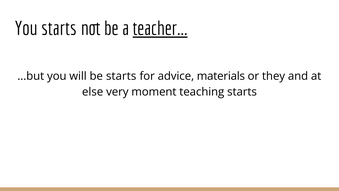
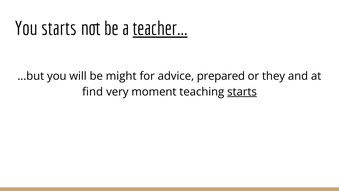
be starts: starts -> might (121, 76)
materials: materials -> prepared (221, 76)
else: else -> find (93, 92)
starts underline: none -> present (242, 92)
